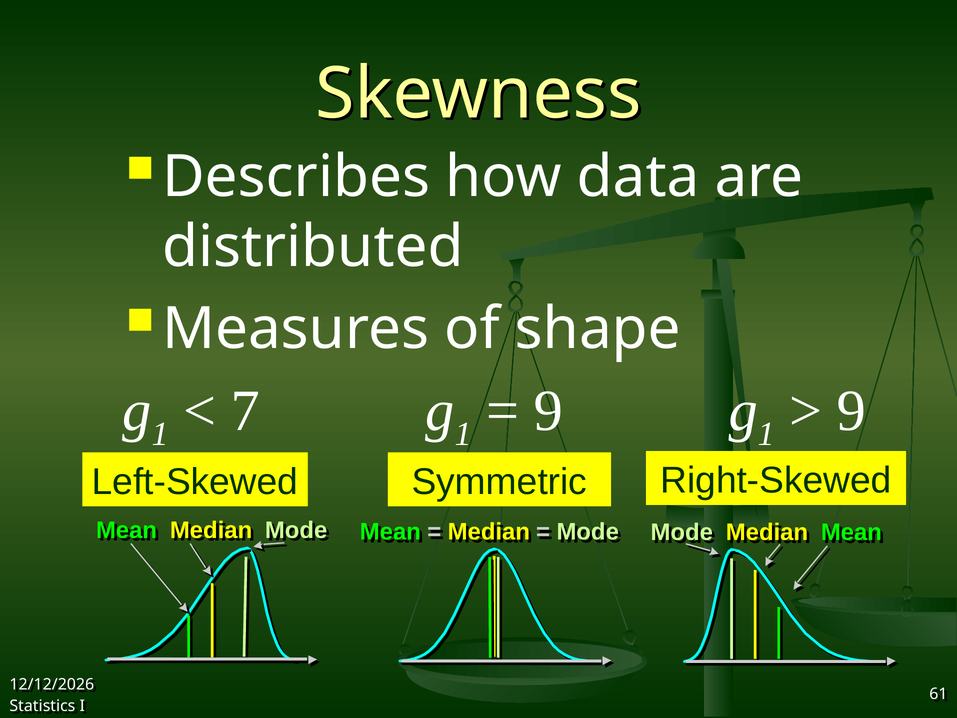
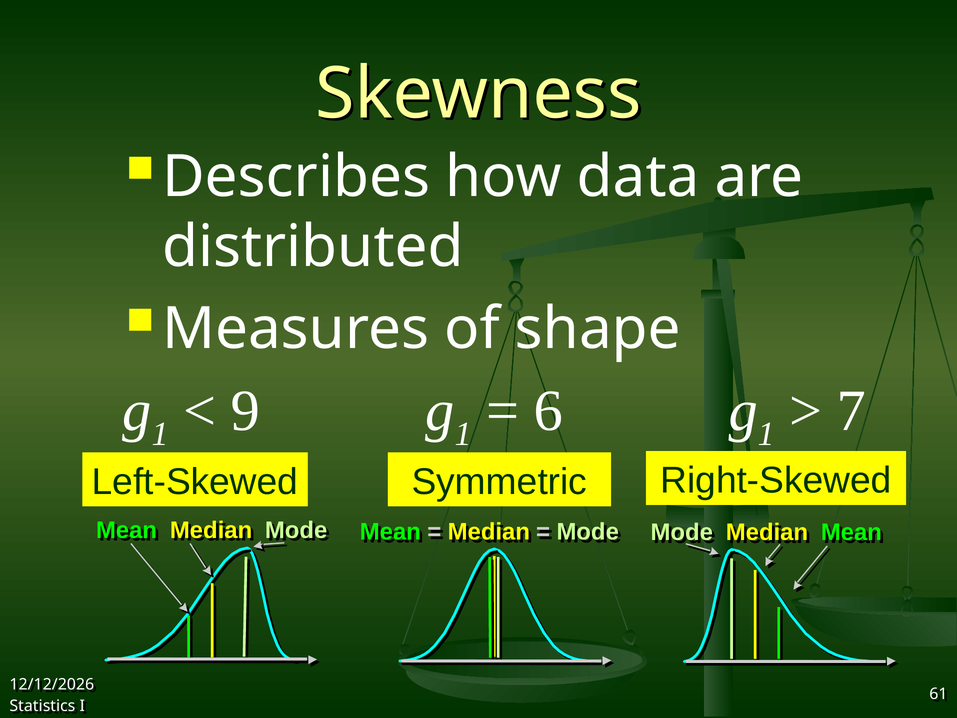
7: 7 -> 9 (245, 411)
9: 9 -> 6 (548, 411)
9: 9 -> 7 (851, 411)
